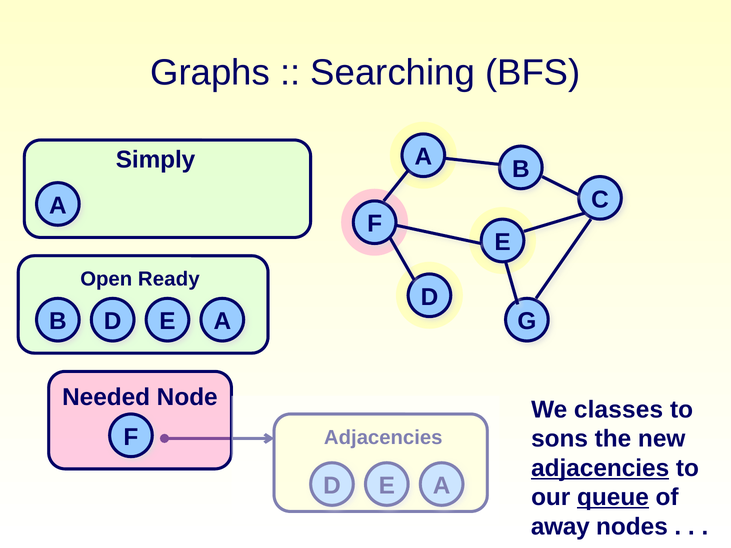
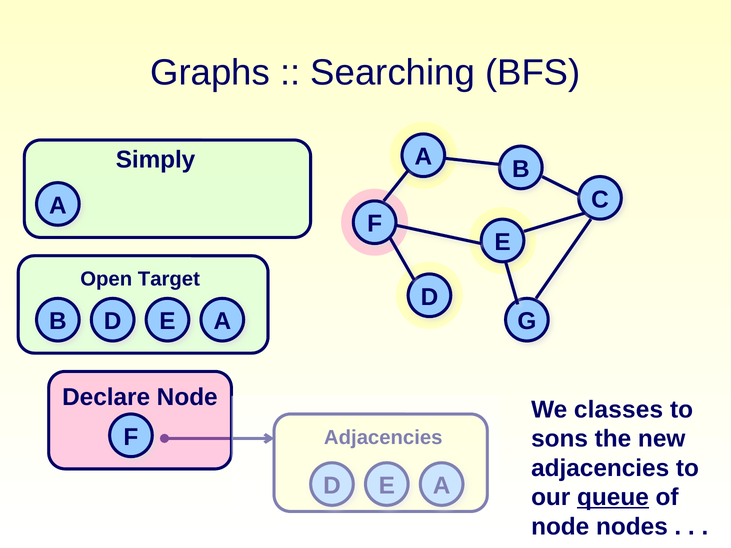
Ready: Ready -> Target (169, 279)
Needed: Needed -> Declare (106, 398)
adjacencies underline: present -> none (600, 468)
away: away -> node (560, 527)
